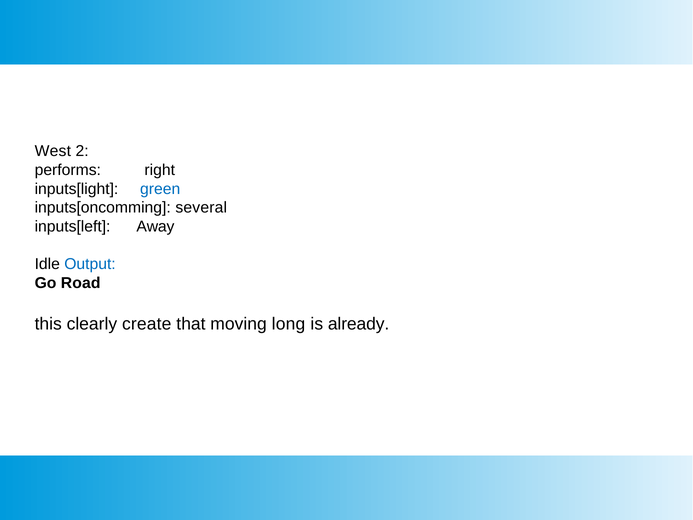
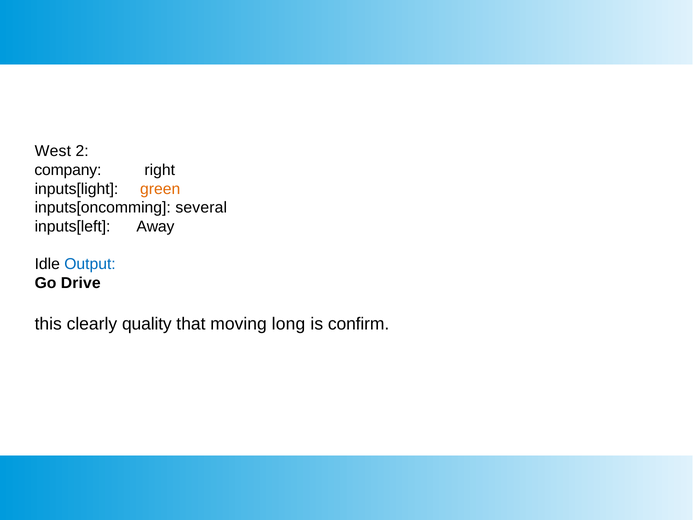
performs: performs -> company (68, 170)
green colour: blue -> orange (160, 189)
Road: Road -> Drive (81, 283)
create: create -> quality (147, 324)
already: already -> confirm (359, 324)
